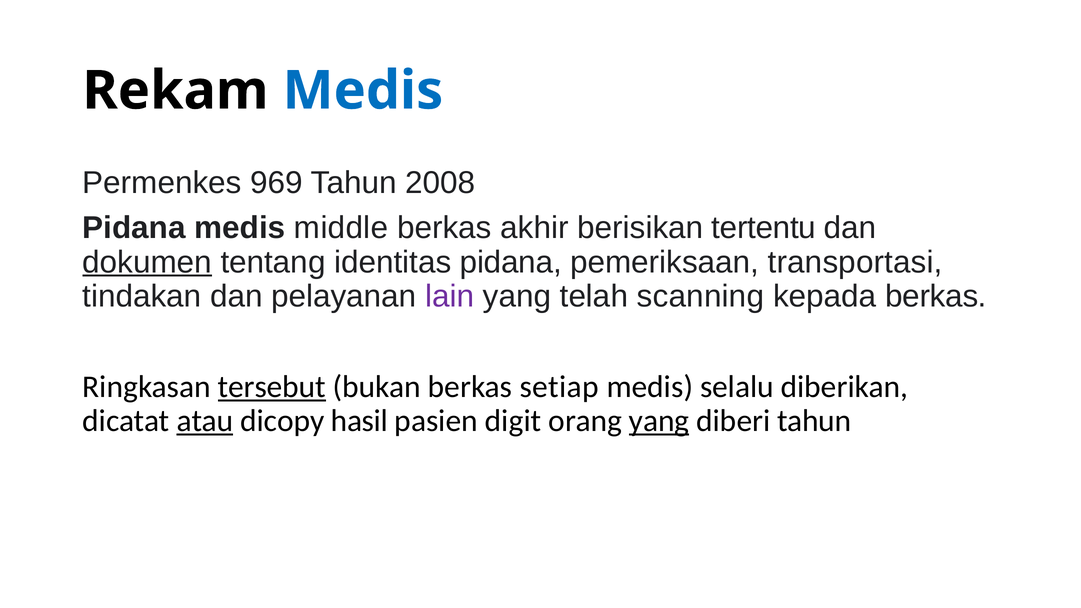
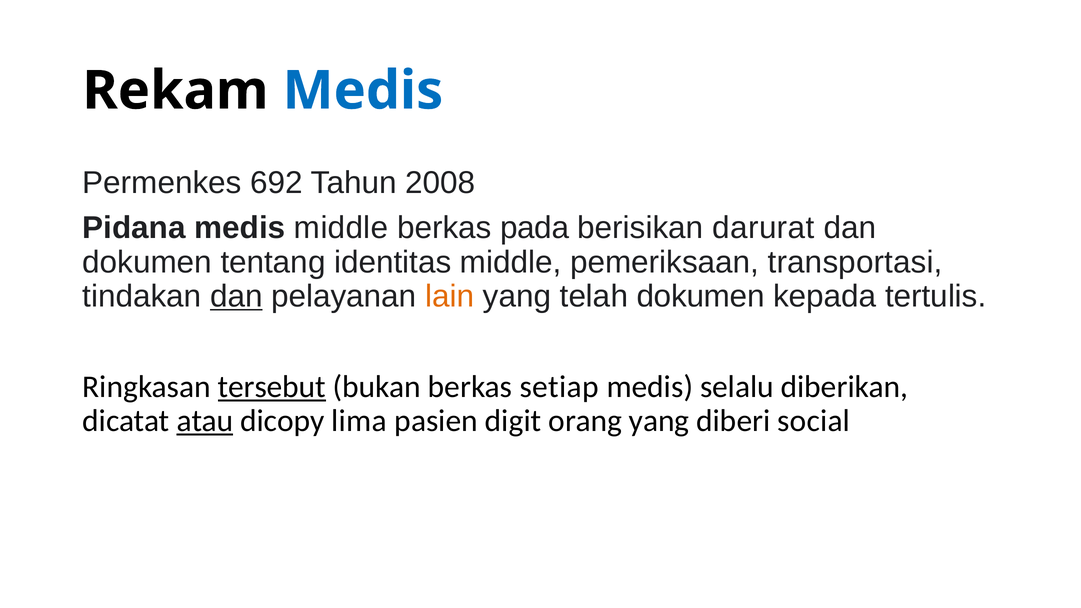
969: 969 -> 692 (277, 183)
akhir: akhir -> pada (535, 228)
tertentu: tertentu -> darurat (763, 228)
dokumen underline: present -> none (147, 262)
identitas pidana: pidana -> middle (511, 262)
dan underline: none -> present (236, 296)
lain colour: purple -> orange (450, 296)
telah scanning: scanning -> dokumen (701, 296)
kepada berkas: berkas -> tertulis (936, 296)
hasil: hasil -> lima (359, 421)
yang underline: present -> none (659, 421)
diberi tahun: tahun -> social (814, 421)
